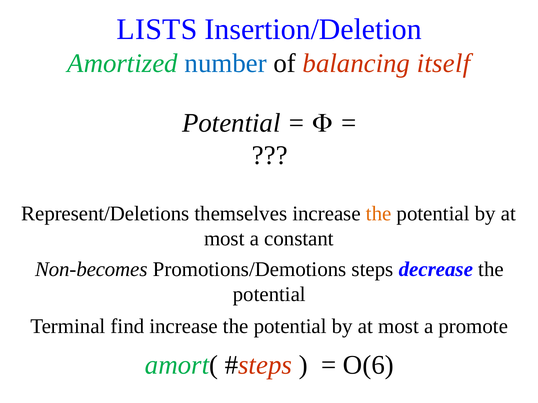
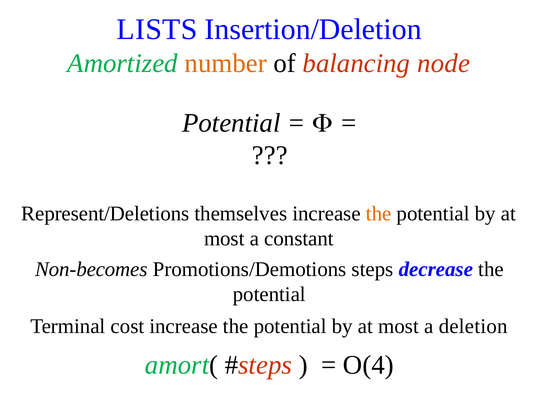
number colour: blue -> orange (226, 63)
itself: itself -> node (444, 63)
find: find -> cost (127, 327)
promote: promote -> deletion (473, 327)
O(6: O(6 -> O(4 (368, 366)
